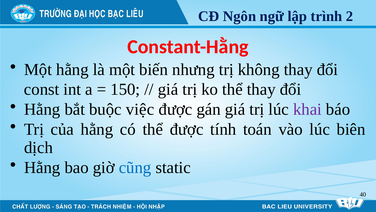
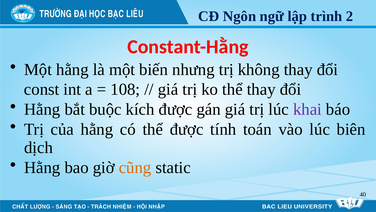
150: 150 -> 108 (125, 89)
việc: việc -> kích (140, 109)
cũng colour: blue -> orange (135, 167)
